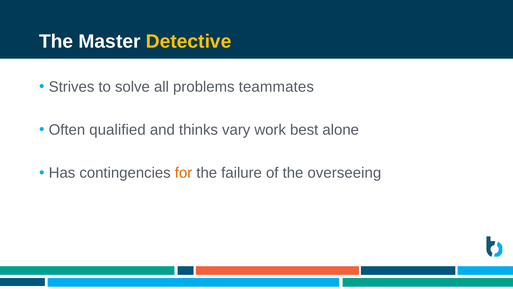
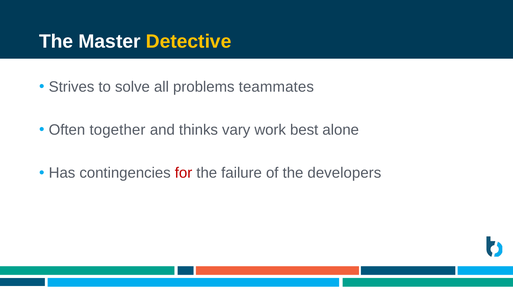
qualified: qualified -> together (117, 130)
for colour: orange -> red (184, 173)
overseeing: overseeing -> developers (344, 173)
